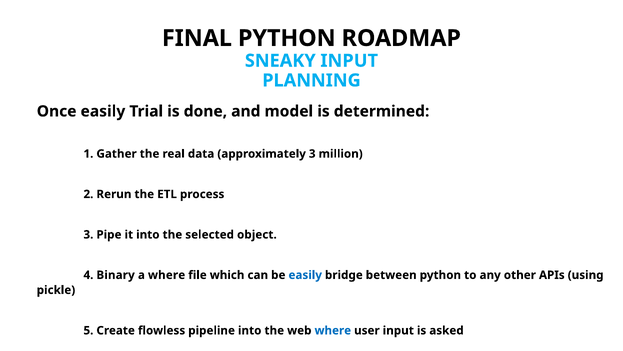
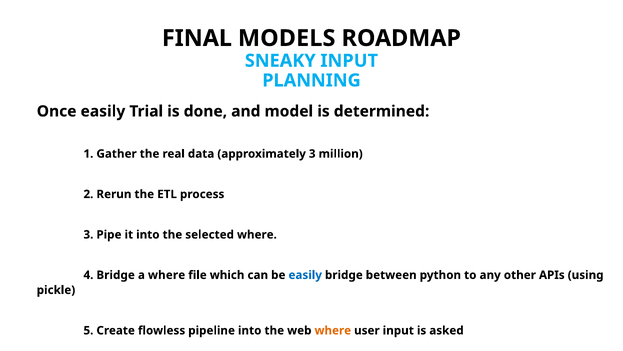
FINAL PYTHON: PYTHON -> MODELS (287, 38)
selected object: object -> where (257, 234)
4 Binary: Binary -> Bridge (116, 275)
where colour: blue -> orange (333, 330)
